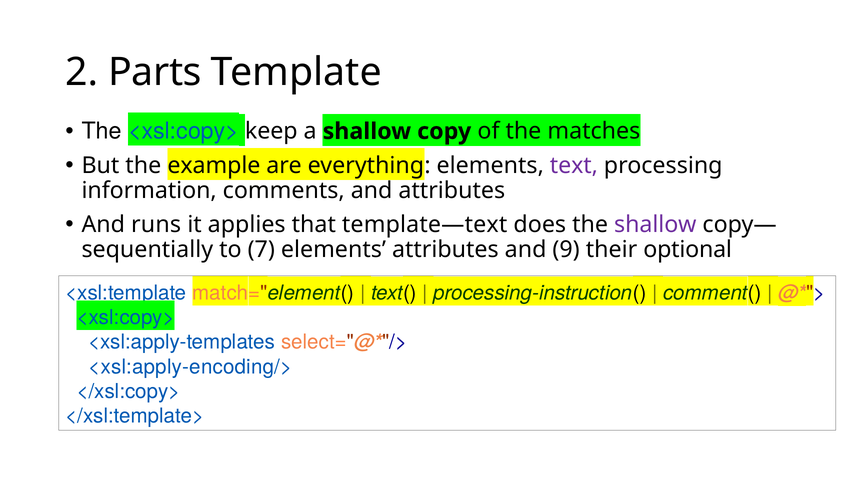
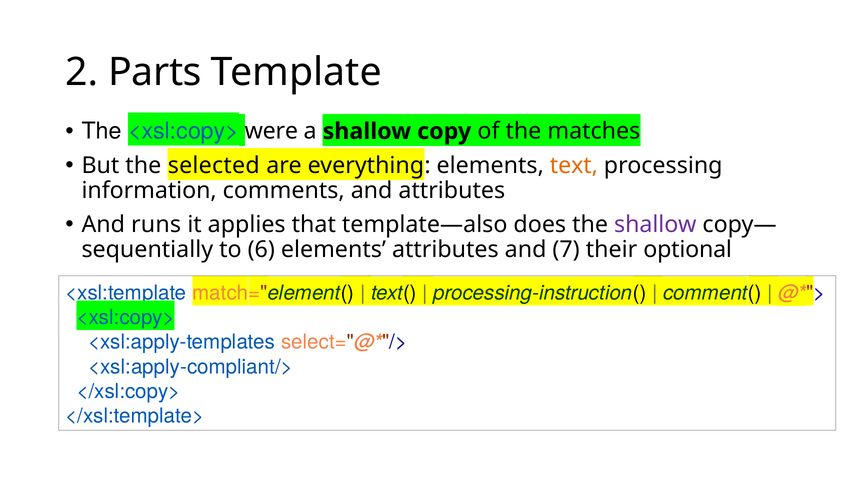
keep: keep -> were (271, 131)
example: example -> selected (214, 165)
text colour: purple -> orange (574, 165)
template—text: template—text -> template—also (425, 224)
7: 7 -> 6 (261, 249)
9: 9 -> 7 (566, 249)
<xsl:apply-encoding/>: <xsl:apply-encoding/> -> <xsl:apply-compliant/> (190, 367)
